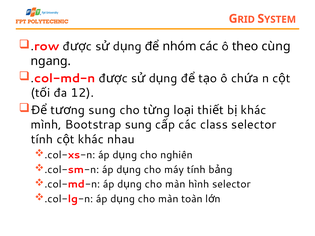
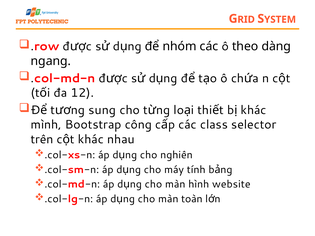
cùng: cùng -> dàng (276, 47)
Bootstrap sung: sung -> công (138, 125)
tính: tính -> trên (42, 139)
hình selector: selector -> website (231, 184)
